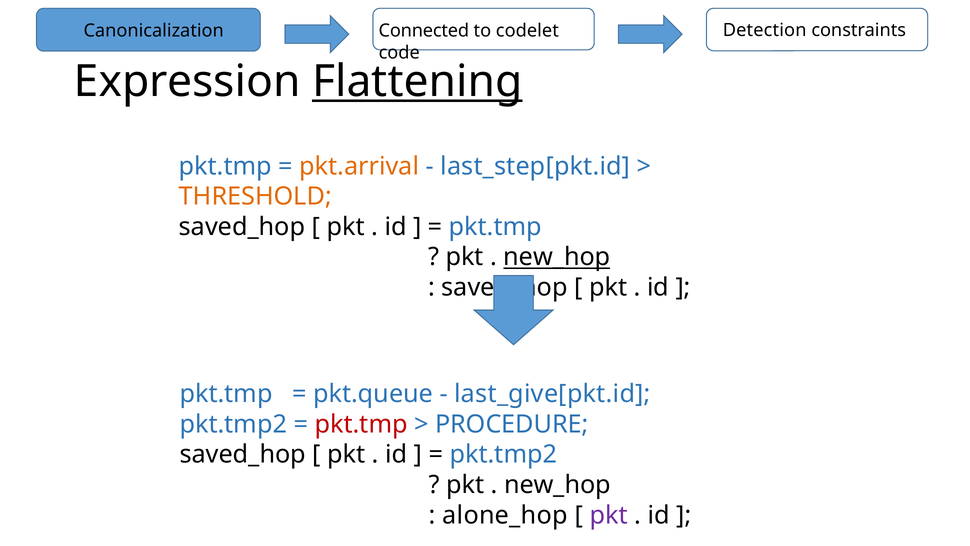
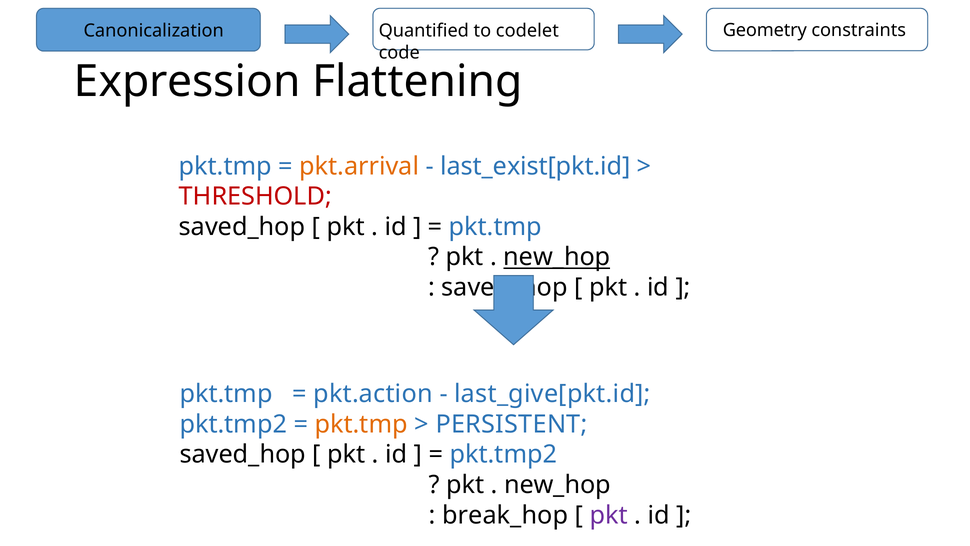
Detection: Detection -> Geometry (765, 30)
Connected: Connected -> Quantified (424, 31)
Flattening underline: present -> none (417, 81)
last_step[pkt.id: last_step[pkt.id -> last_exist[pkt.id (535, 166)
THRESHOLD colour: orange -> red (255, 196)
pkt.queue: pkt.queue -> pkt.action (373, 394)
pkt.tmp colour: red -> orange (361, 424)
PROCEDURE: PROCEDURE -> PERSISTENT (512, 424)
alone_hop: alone_hop -> break_hop (505, 515)
